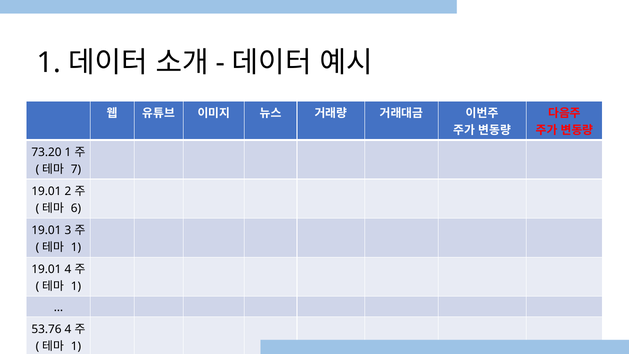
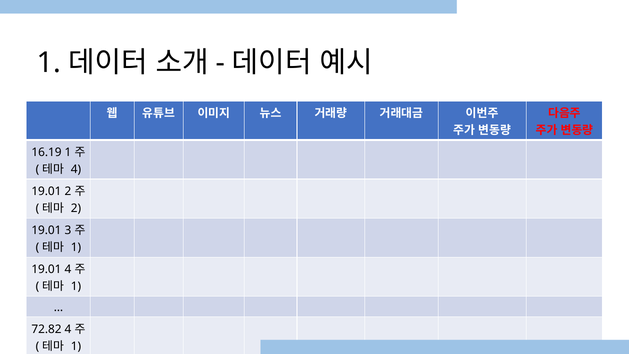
73.20: 73.20 -> 16.19 (46, 152)
7: 7 -> 4 (76, 169)
6: 6 -> 2 (76, 208)
53.76: 53.76 -> 72.82 (46, 329)
